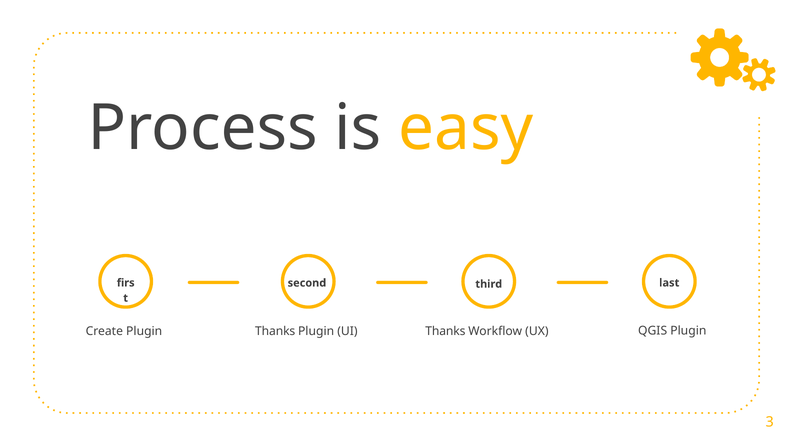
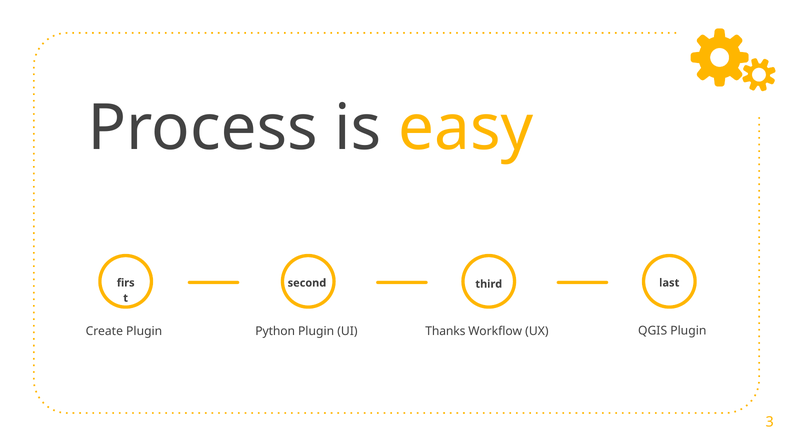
Plugin Thanks: Thanks -> Python (275, 331)
